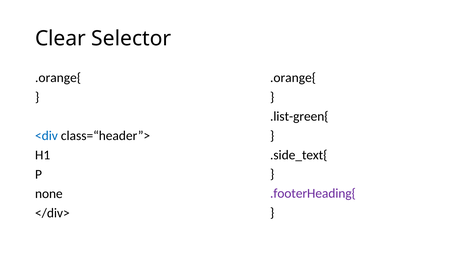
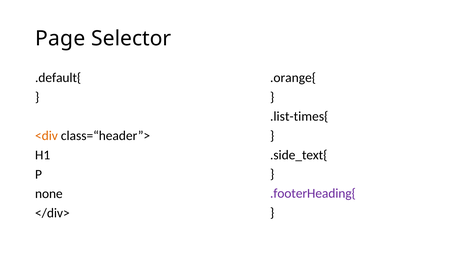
Clear: Clear -> Page (60, 39)
.orange{: .orange{ -> .default{ (58, 78)
.list-green{: .list-green{ -> .list-times{ (299, 116)
<div colour: blue -> orange (46, 136)
